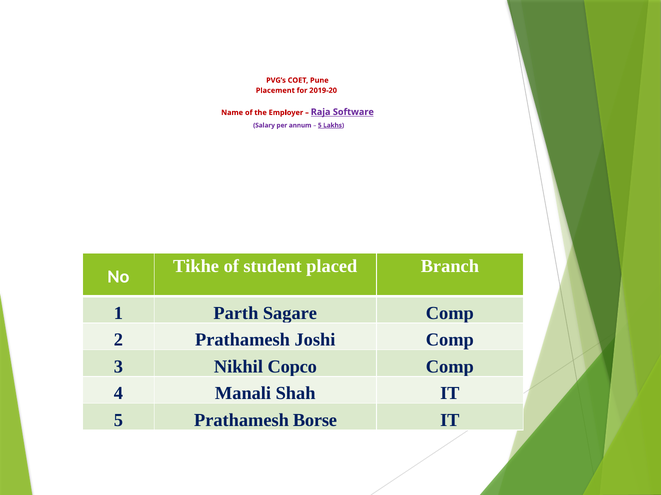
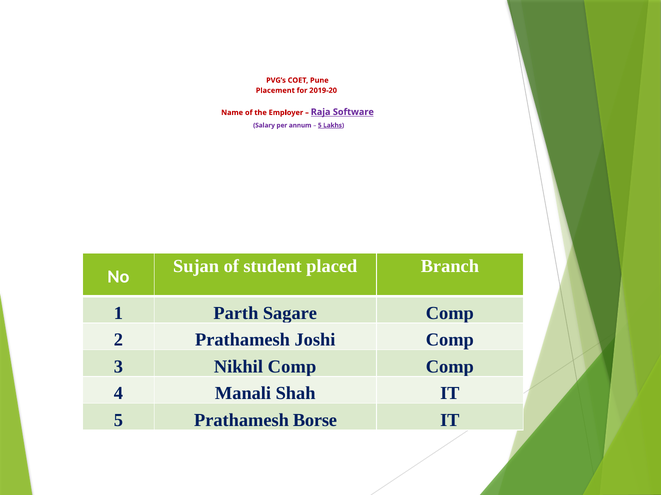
Tikhe: Tikhe -> Sujan (196, 267)
Nikhil Copco: Copco -> Comp (292, 367)
